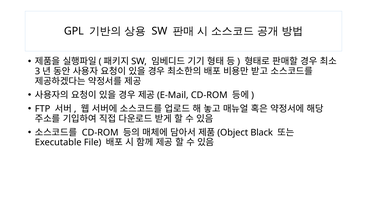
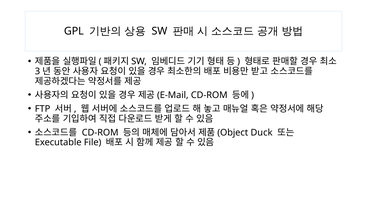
Black: Black -> Duck (262, 132)
